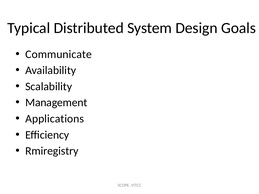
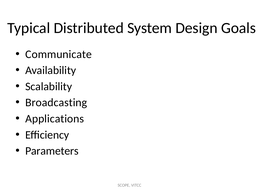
Management: Management -> Broadcasting (56, 103)
Rmiregistry: Rmiregistry -> Parameters (52, 151)
